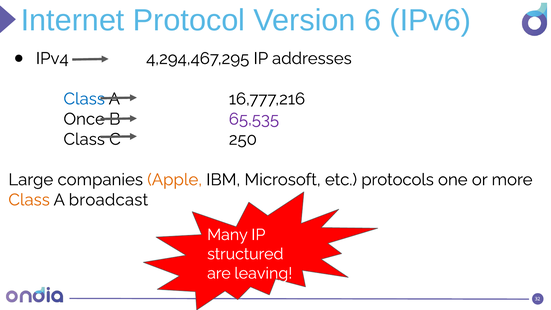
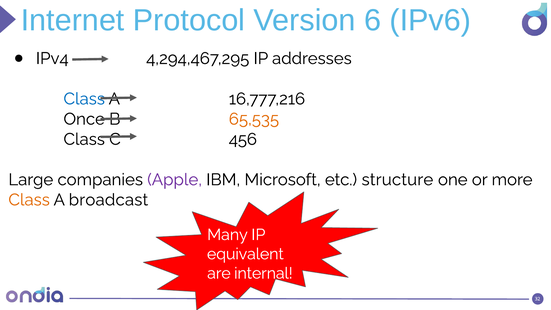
65,535 colour: purple -> orange (254, 119)
250: 250 -> 456 (243, 139)
Apple colour: orange -> purple (175, 180)
protocols: protocols -> structure (397, 180)
structured: structured -> equivalent (245, 254)
leaving: leaving -> internal (263, 273)
